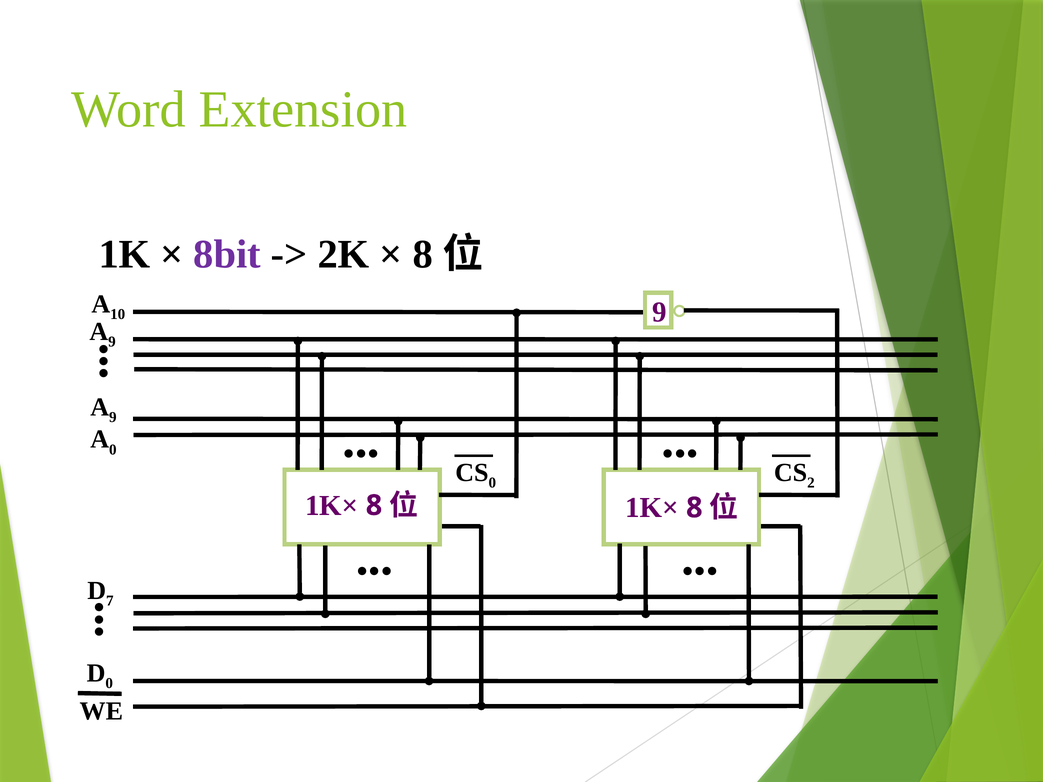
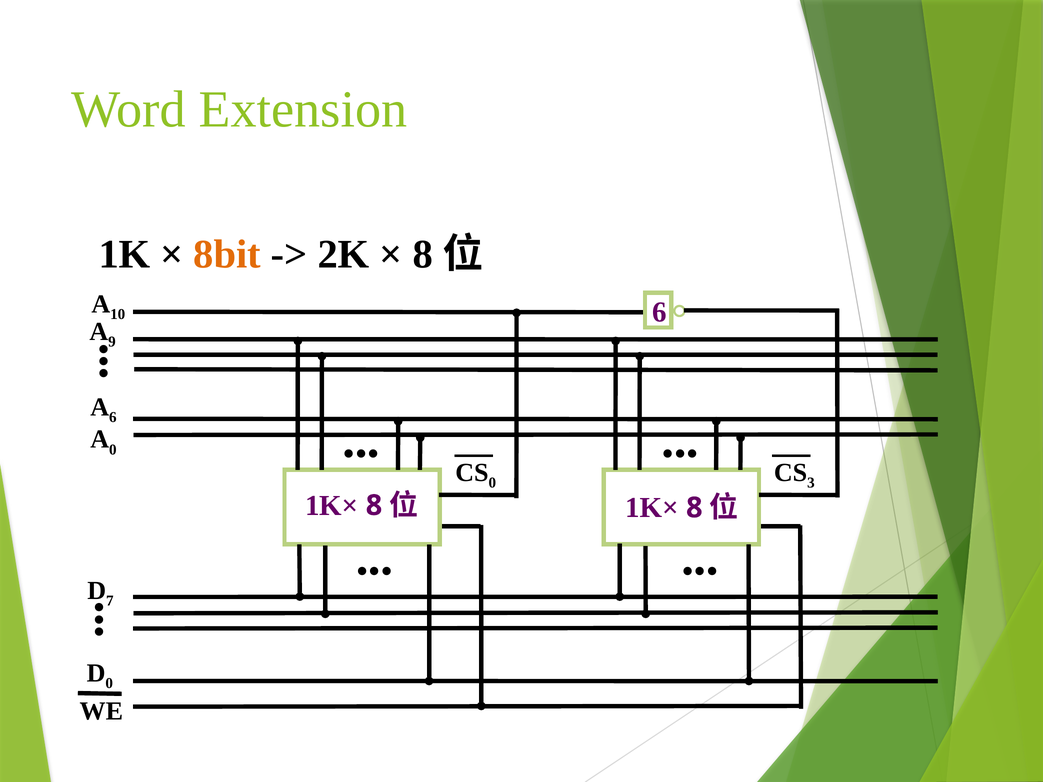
8bit colour: purple -> orange (227, 255)
9: 9 -> 6 (660, 312)
9: 9 -> 6 (113, 417)
2: 2 -> 3 (811, 483)
